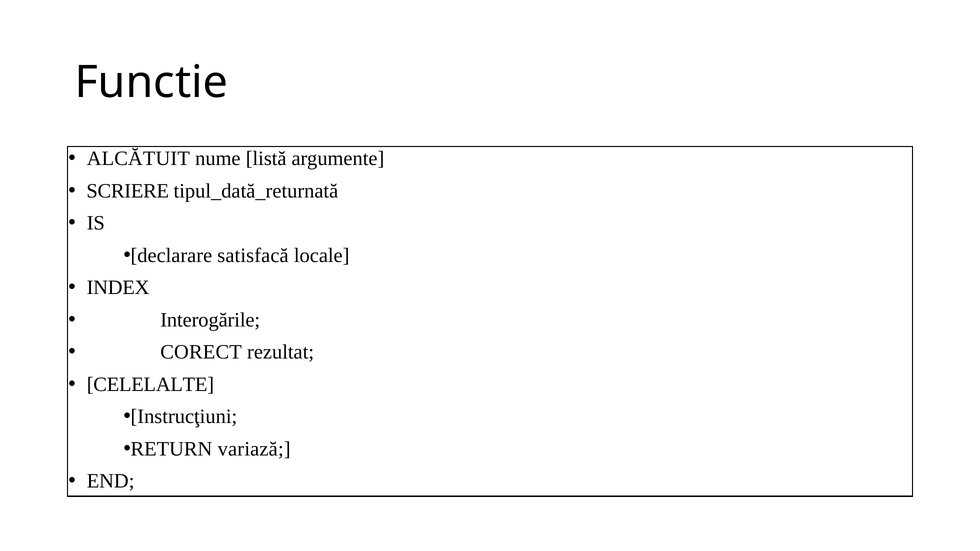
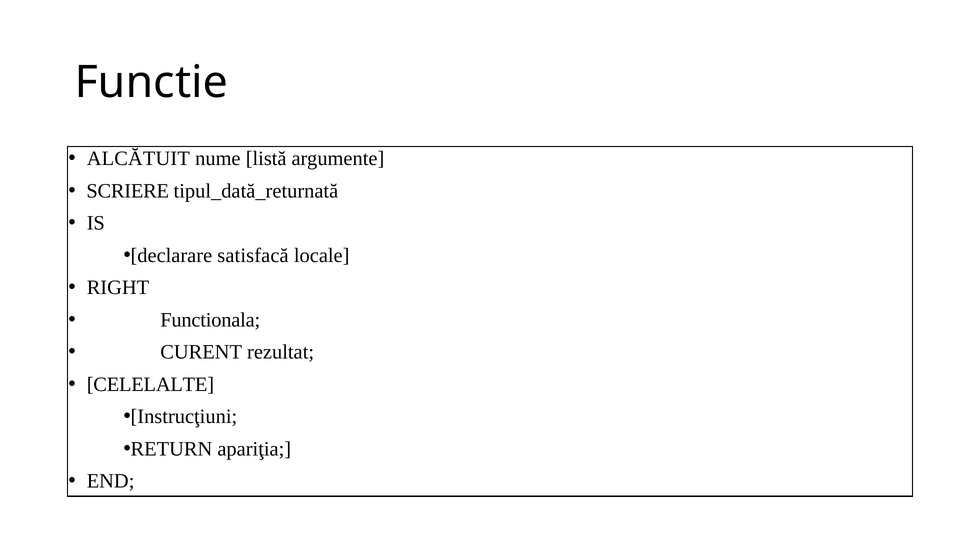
INDEX: INDEX -> RIGHT (118, 288)
Interogările: Interogările -> Functionala (210, 320)
CORECT: CORECT -> CURENT (201, 352)
variază: variază -> apariţia (254, 449)
